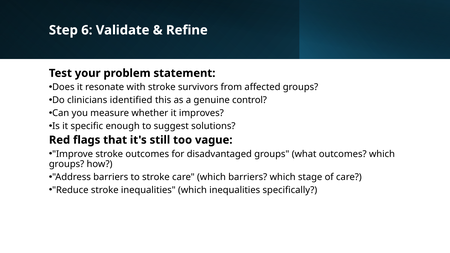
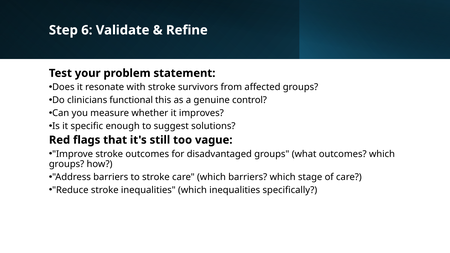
identified: identified -> functional (131, 100)
